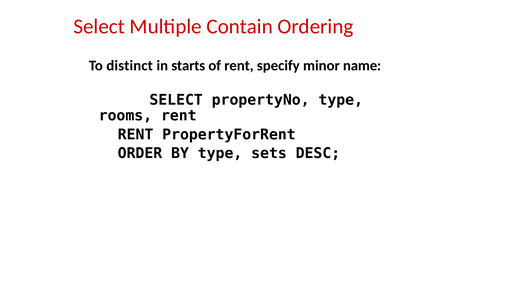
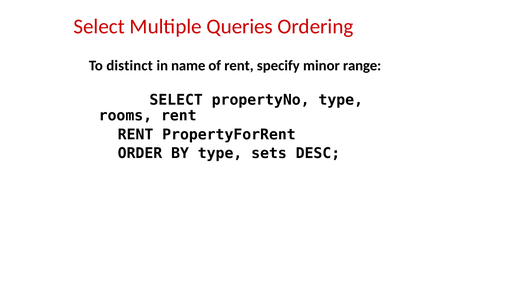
Contain: Contain -> Queries (240, 27)
starts: starts -> name (188, 66)
name: name -> range (362, 66)
